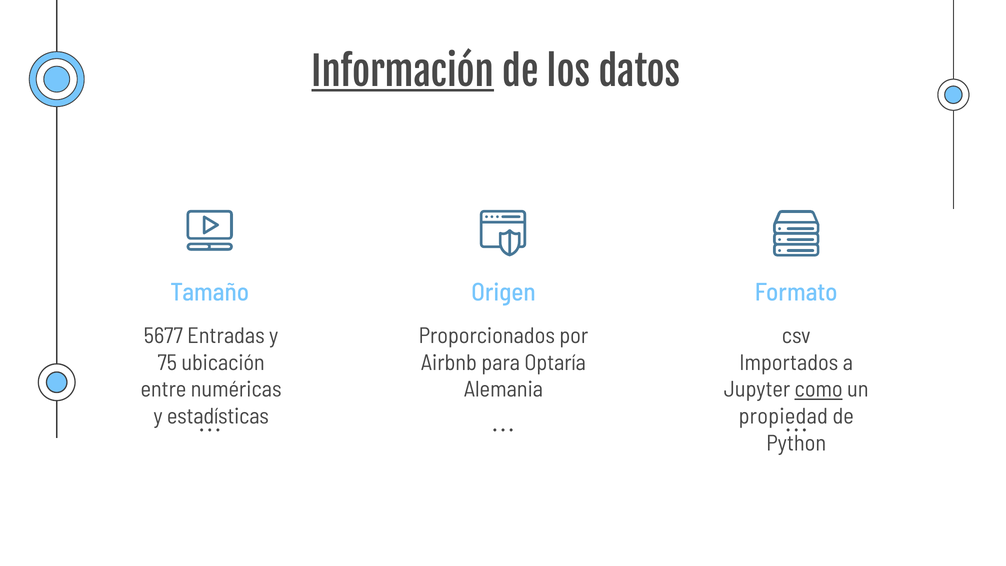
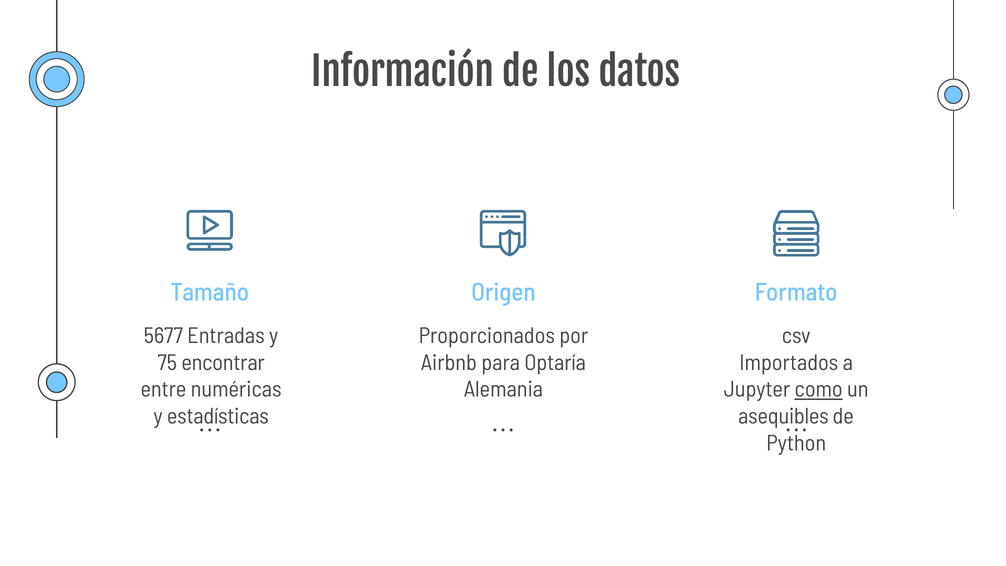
Información underline: present -> none (403, 74)
ubicación: ubicación -> encontrar (223, 363)
propiedad: propiedad -> asequibles (783, 416)
